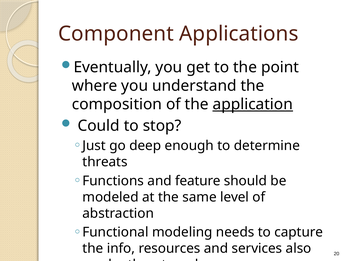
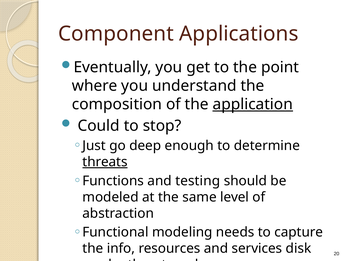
threats underline: none -> present (105, 162)
feature: feature -> testing (198, 181)
also: also -> disk (299, 249)
